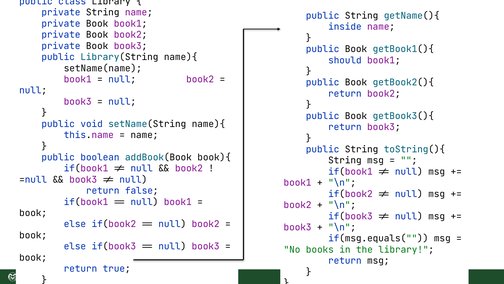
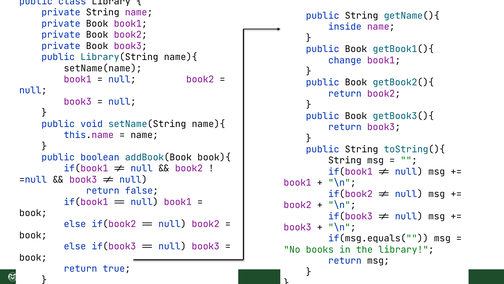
should: should -> change (345, 60)
